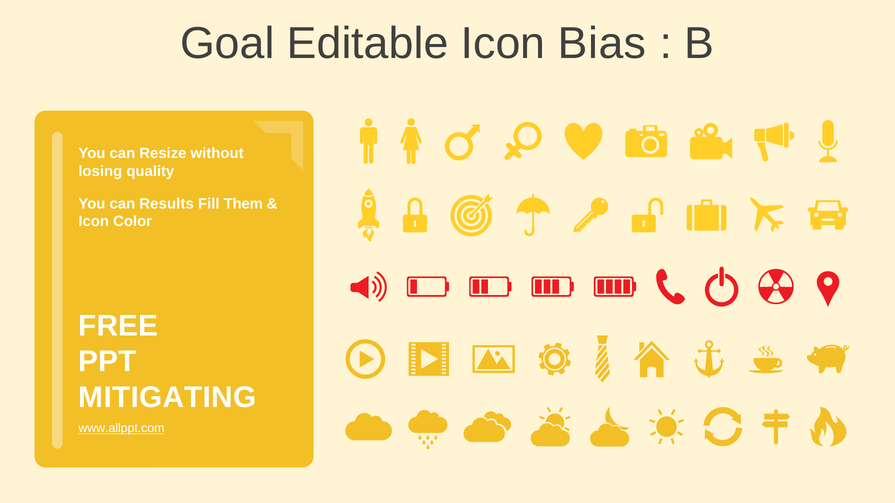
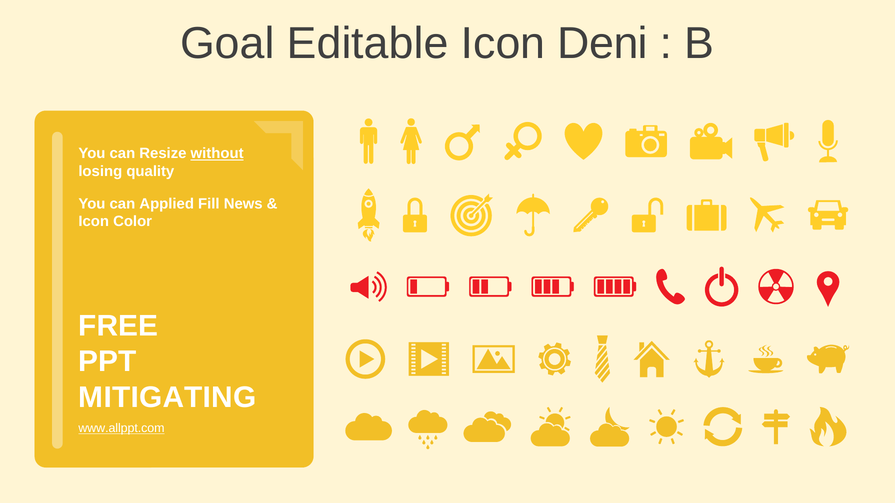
Bias: Bias -> Deni (603, 43)
without underline: none -> present (217, 154)
Results: Results -> Applied (167, 204)
Them: Them -> News (243, 204)
